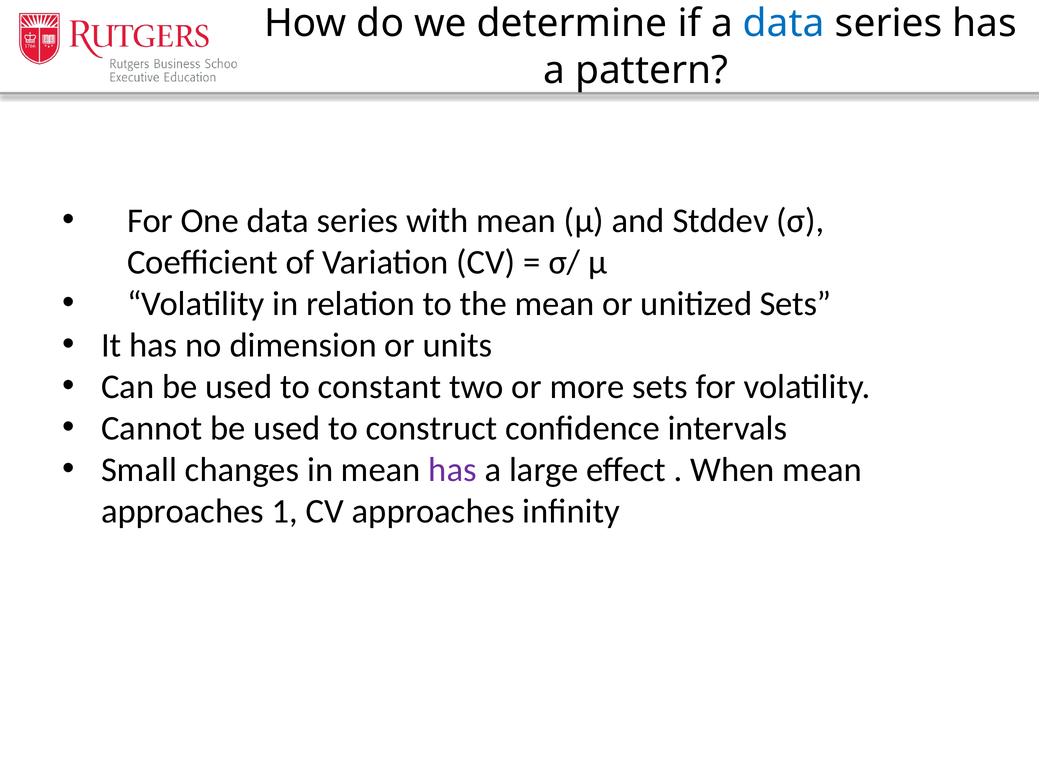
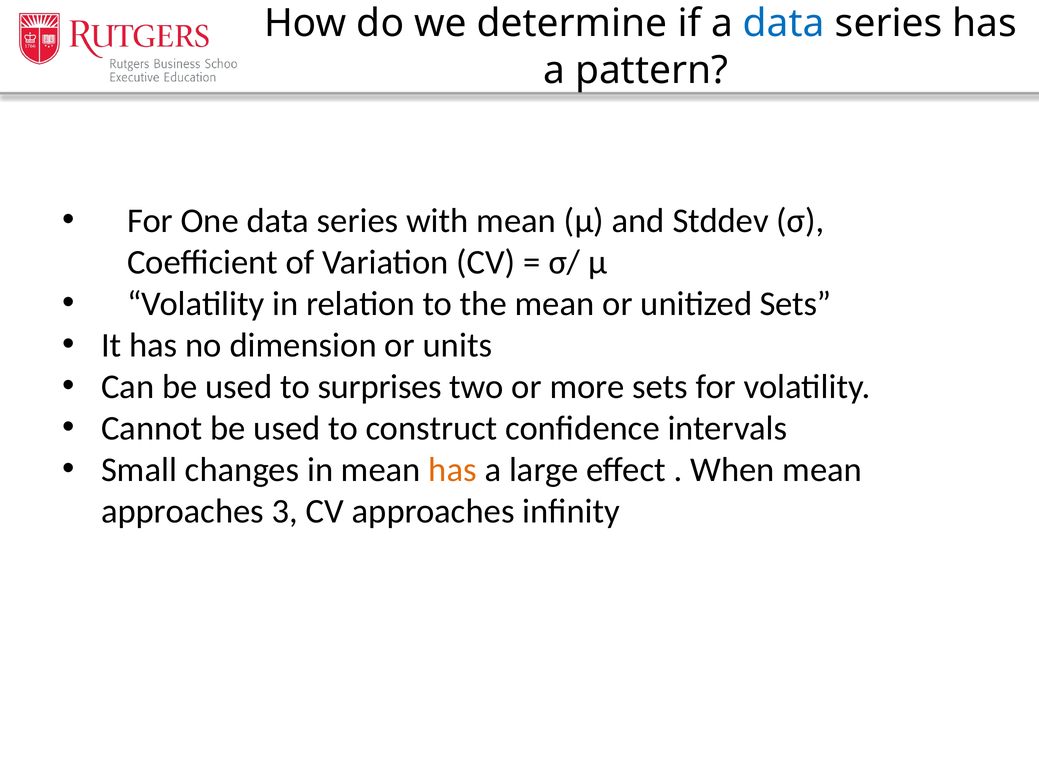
constant: constant -> surprises (380, 387)
has colour: purple -> orange (453, 470)
1: 1 -> 3 (285, 512)
